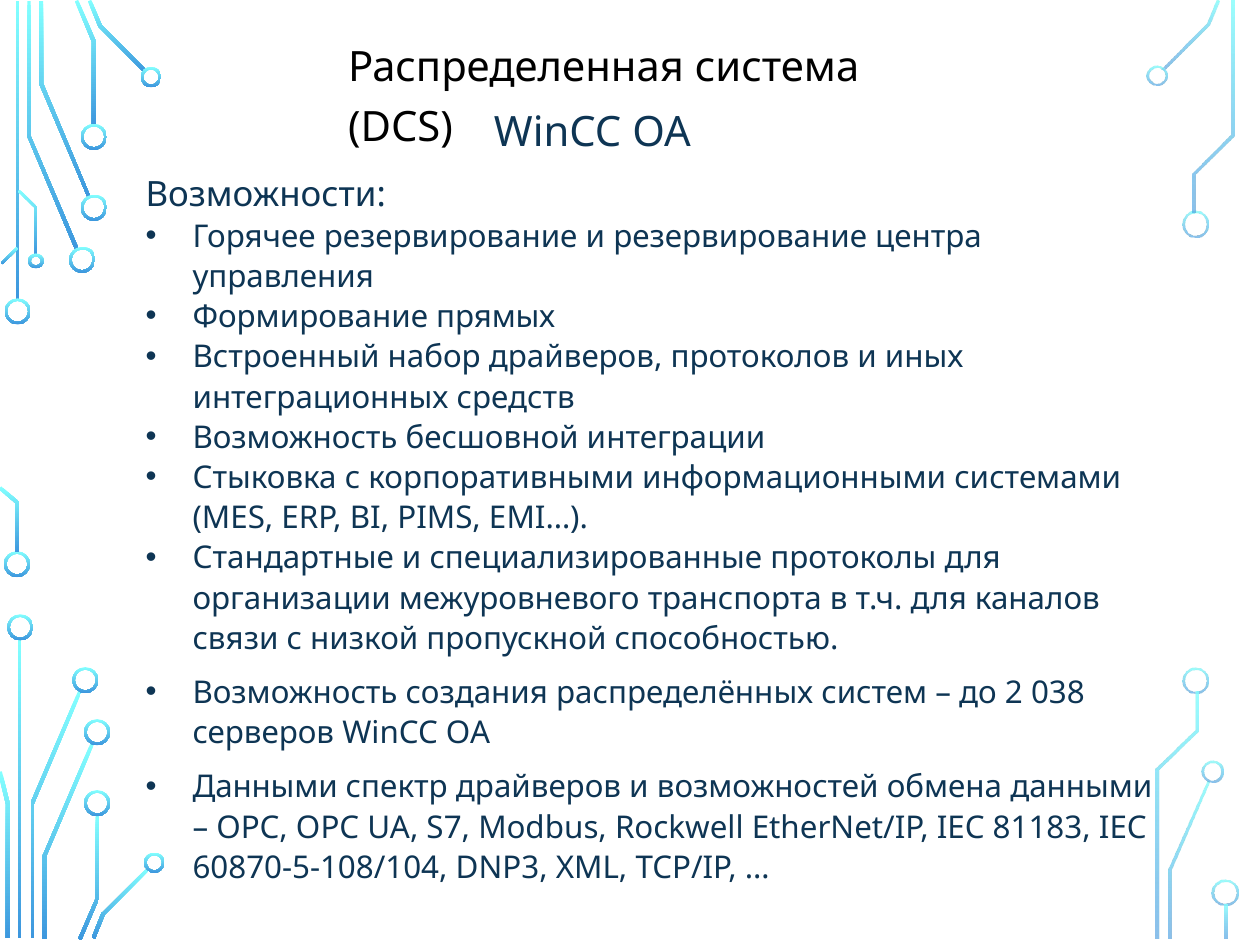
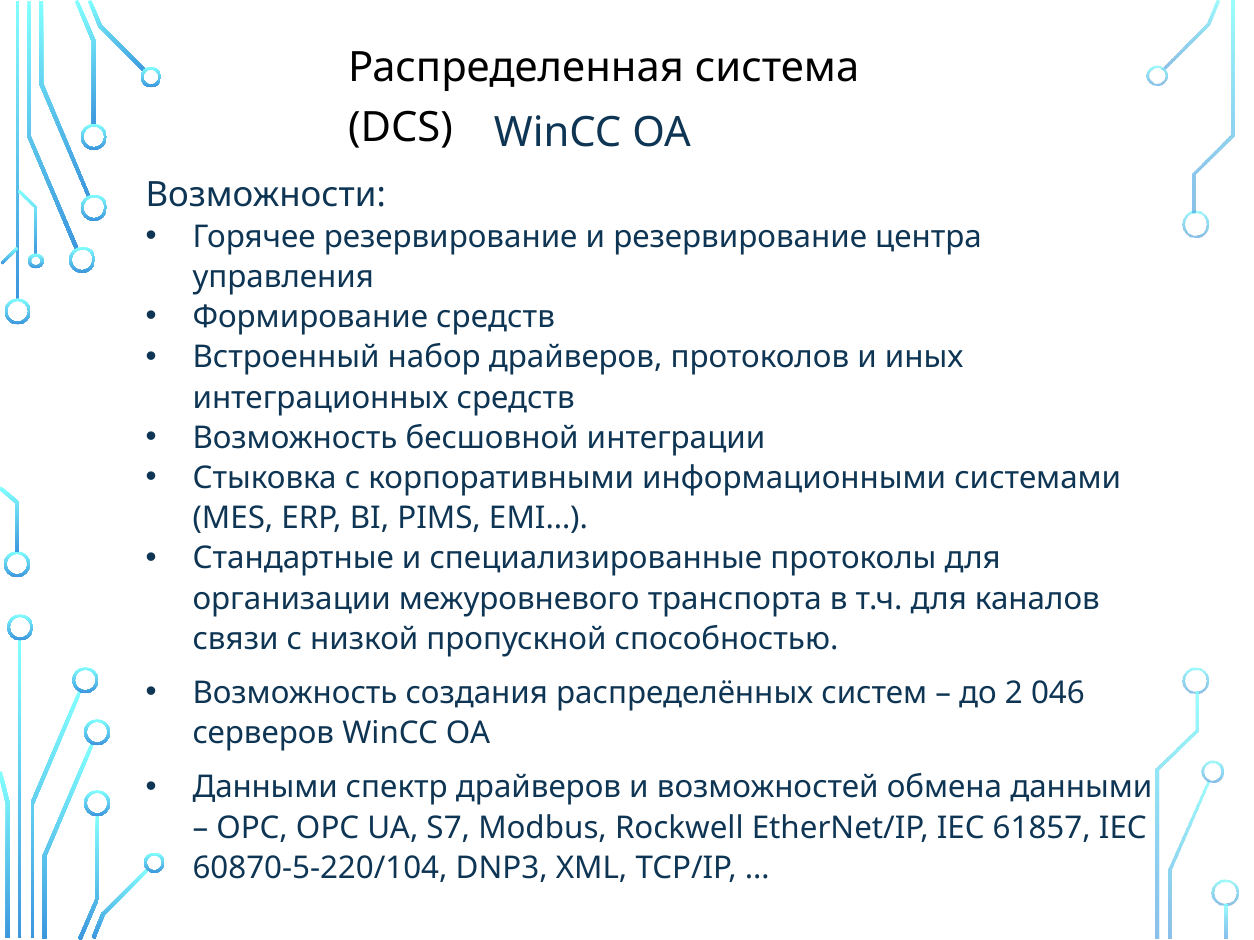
Формирование прямых: прямых -> средств (496, 317)
038: 038 -> 046 (1058, 693)
81183: 81183 -> 61857 (1042, 828)
60870-5-108/104: 60870-5-108/104 -> 60870-5-220/104 (320, 868)
